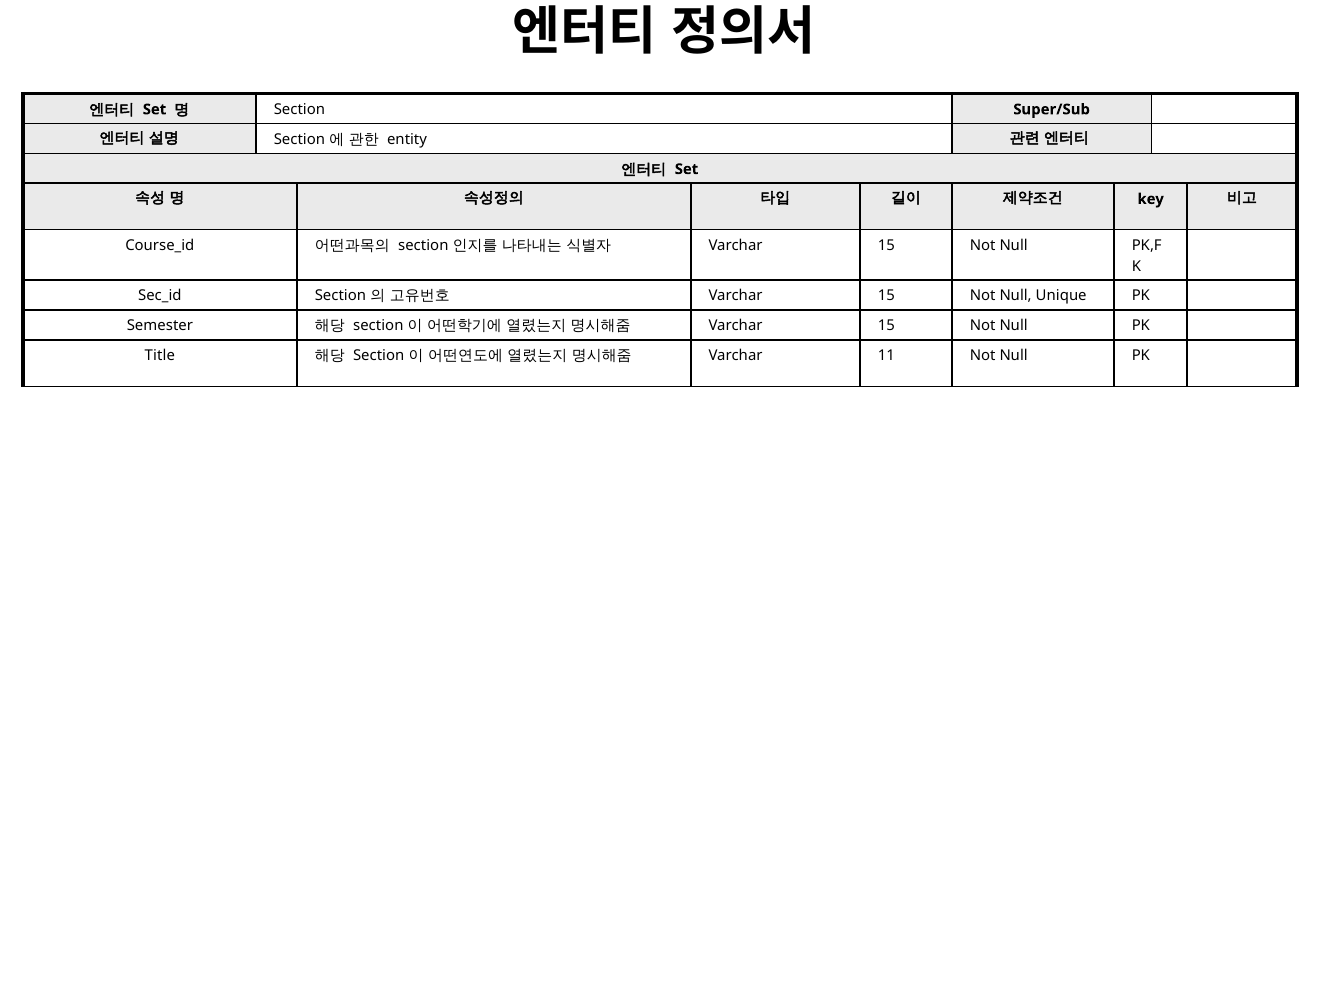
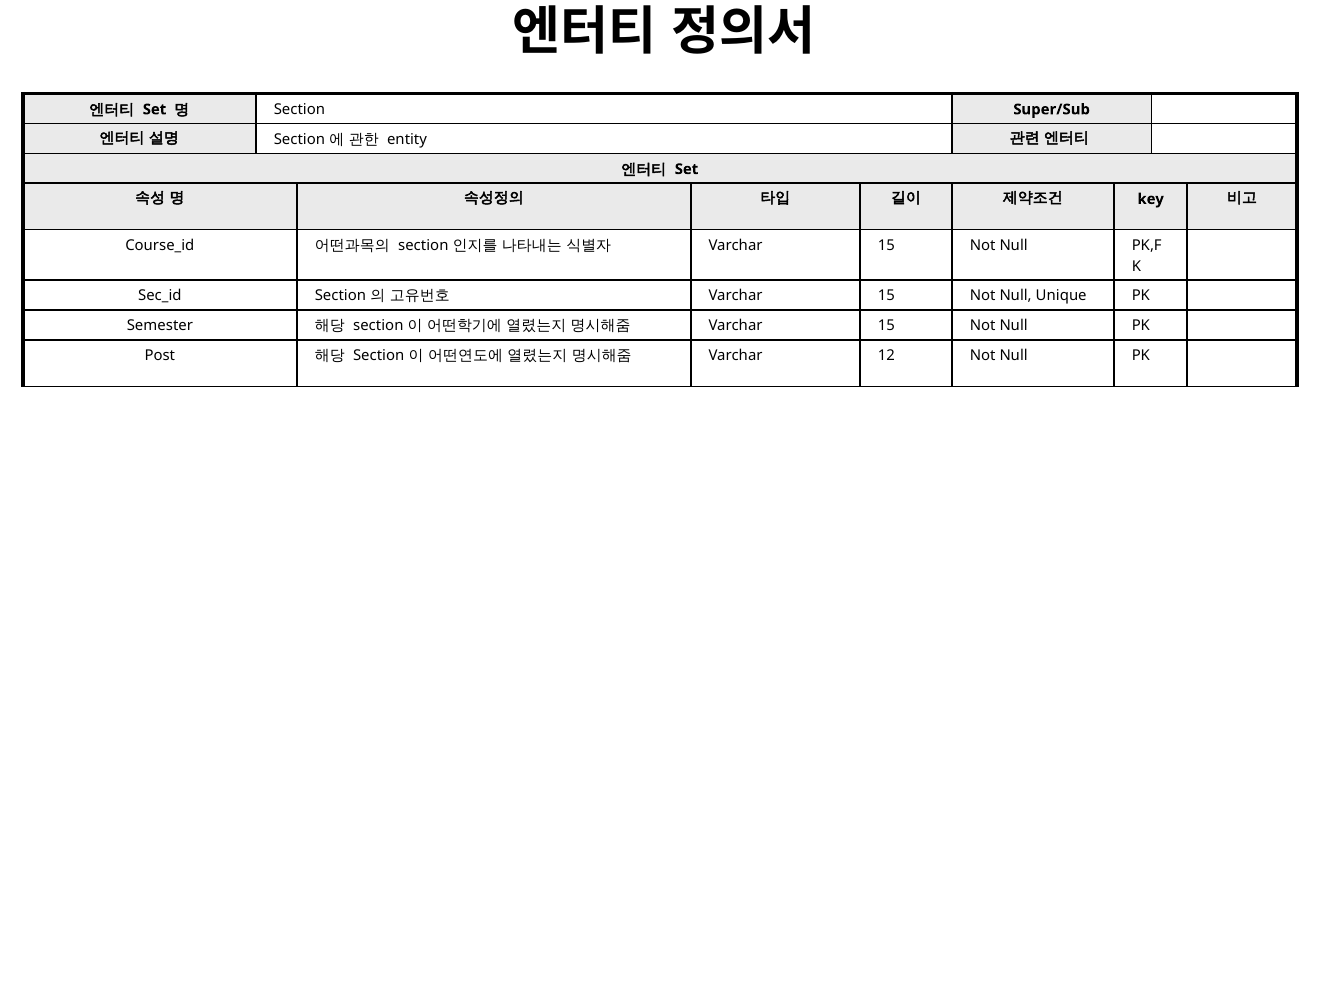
Title: Title -> Post (160, 356)
11: 11 -> 12 (886, 356)
